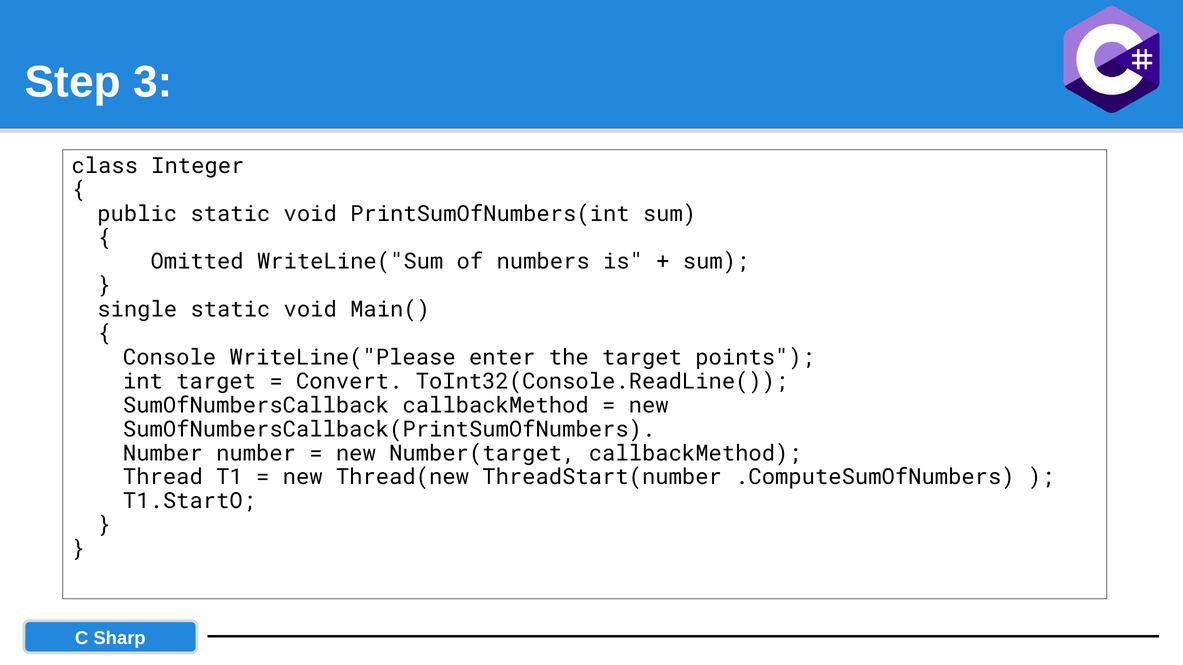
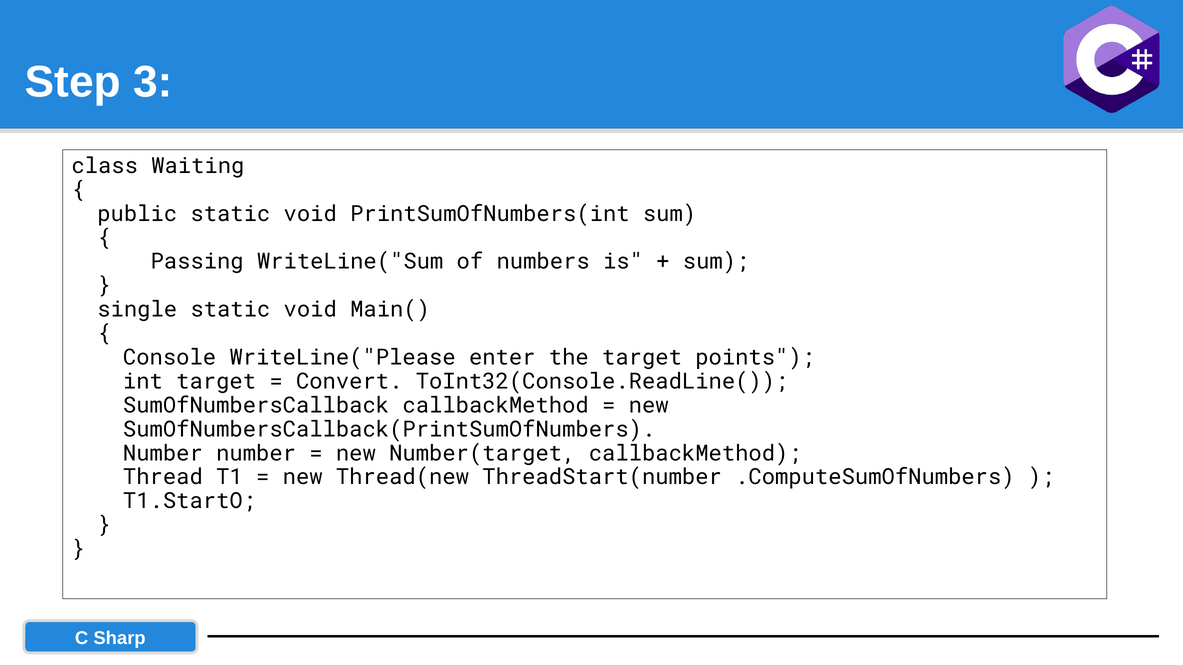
Integer: Integer -> Waiting (198, 166)
Omitted: Omitted -> Passing (197, 262)
